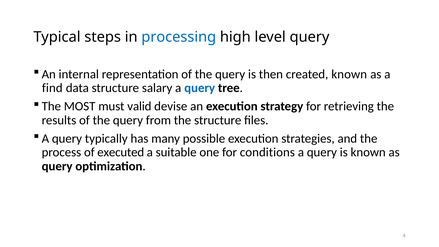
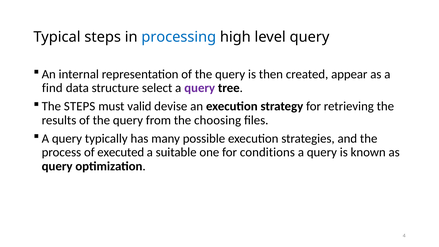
created known: known -> appear (349, 74)
salary: salary -> select (157, 88)
query colour: blue -> purple (200, 88)
The MOST: MOST -> STEPS (80, 106)
the structure: structure -> choosing (218, 120)
